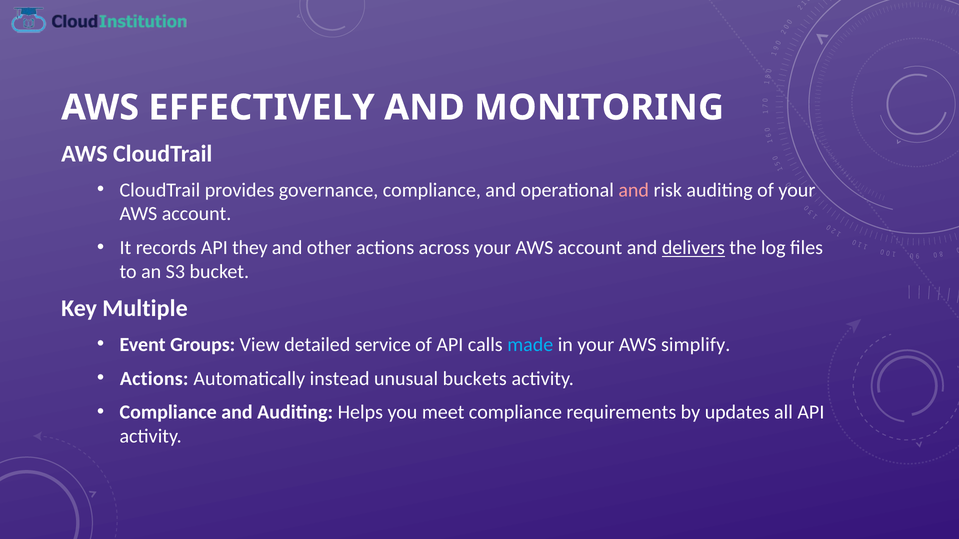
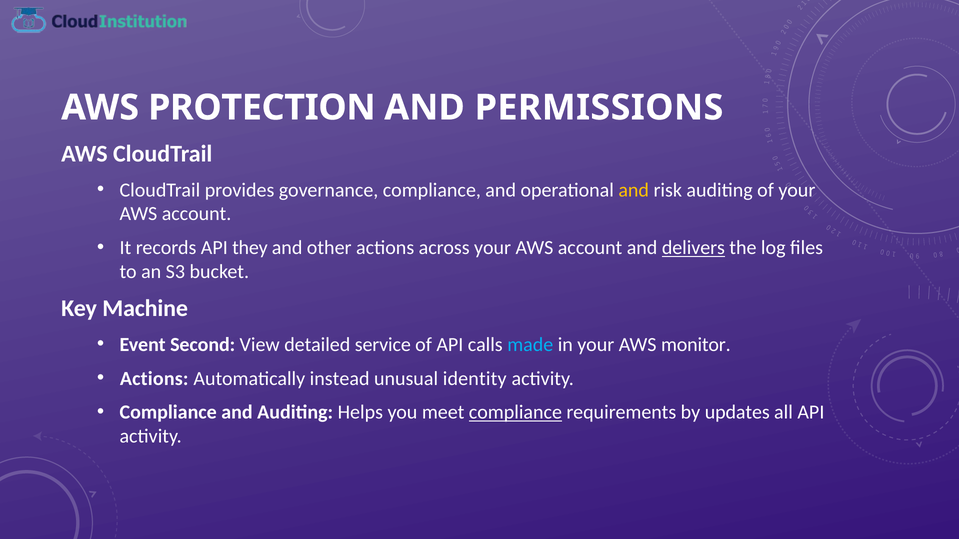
EFFECTIVELY: EFFECTIVELY -> PROTECTION (262, 108)
MONITORING: MONITORING -> PERMISSIONS (599, 108)
and colour: pink -> yellow (634, 190)
Multiple: Multiple -> Machine (145, 309)
Groups: Groups -> Second (203, 345)
simplify: simplify -> monitor (696, 345)
buckets: buckets -> identity (475, 379)
compliance underline: none -> present (515, 413)
